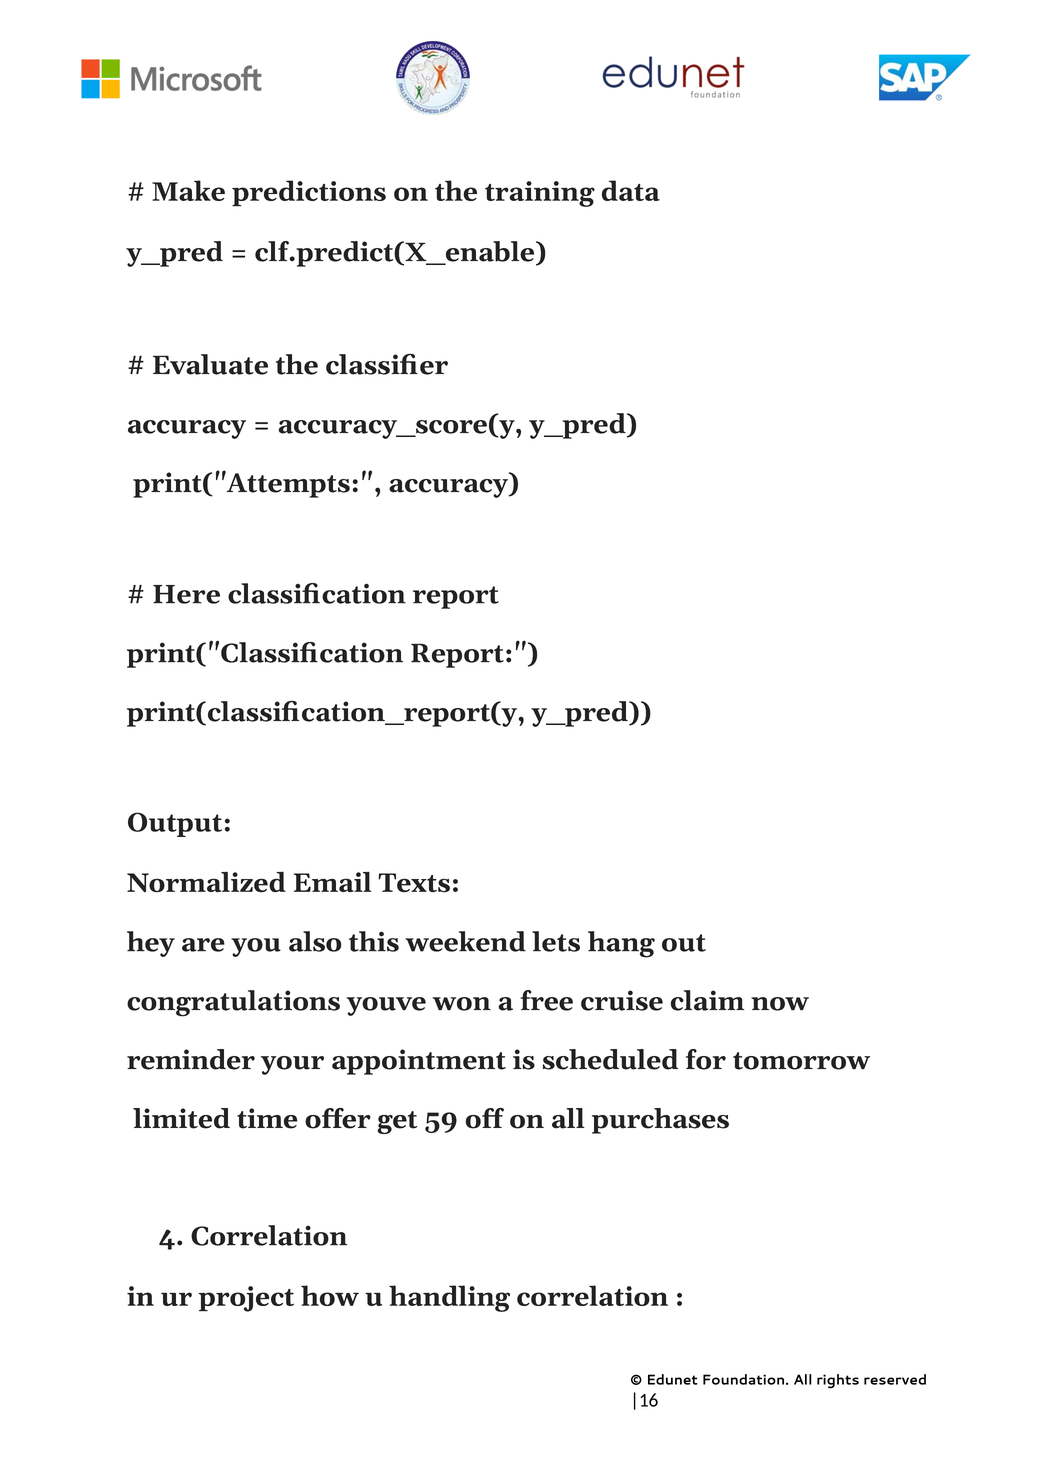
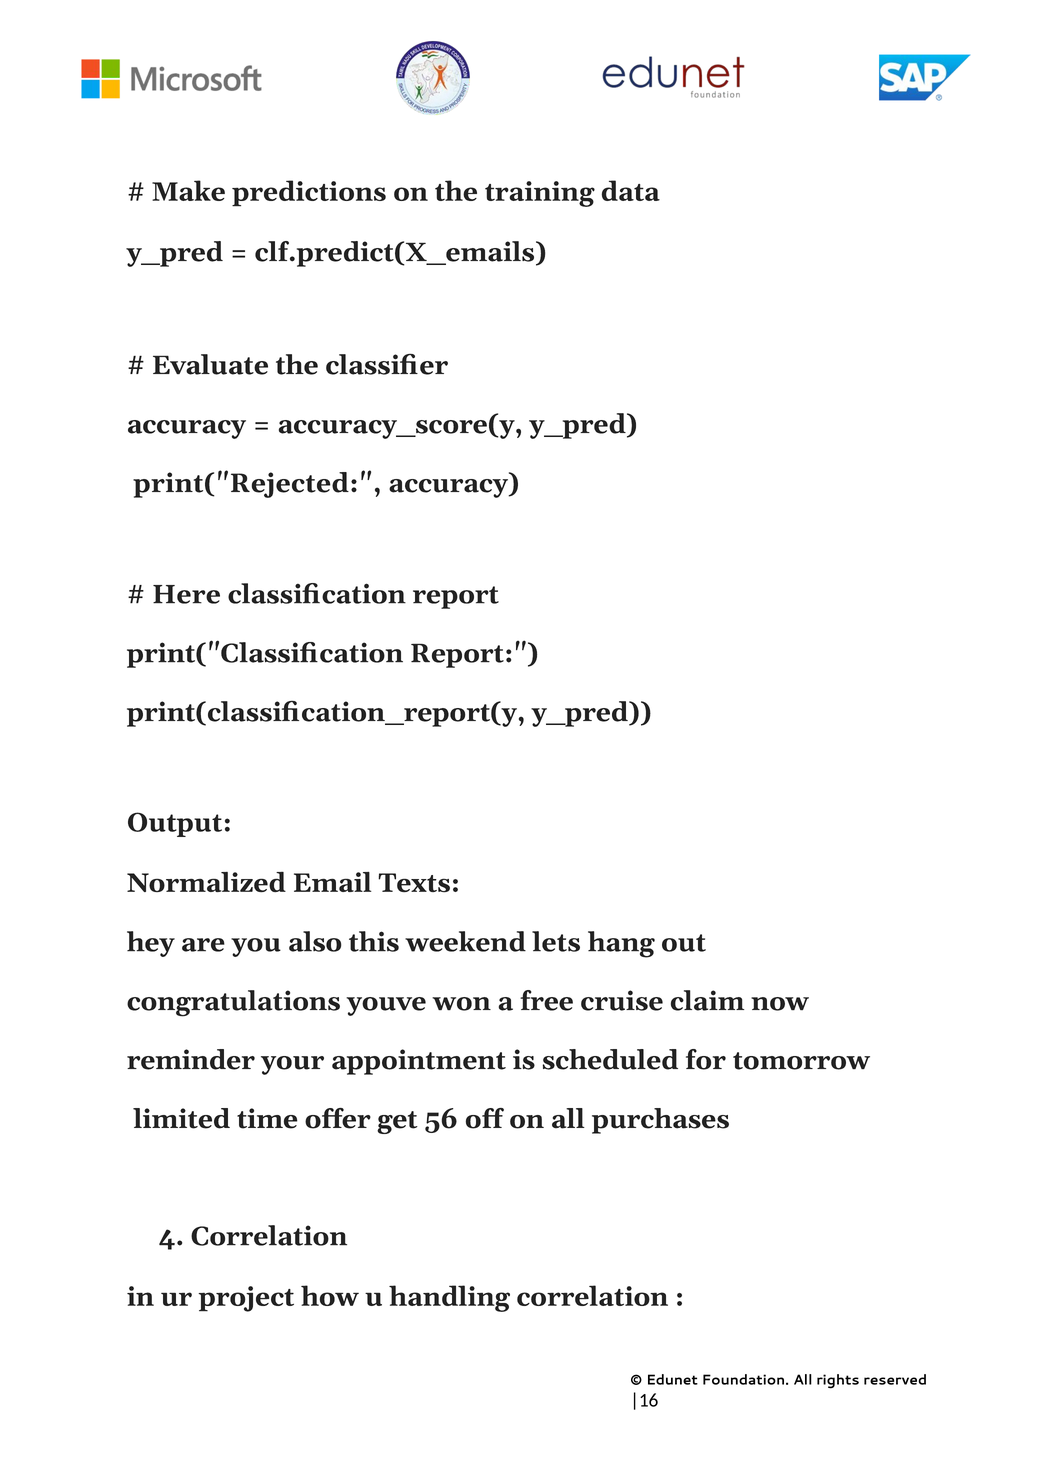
clf.predict(X_enable: clf.predict(X_enable -> clf.predict(X_emails (401, 252)
print("Attempts: print("Attempts -> print("Rejected (257, 483)
59: 59 -> 56 (441, 1119)
